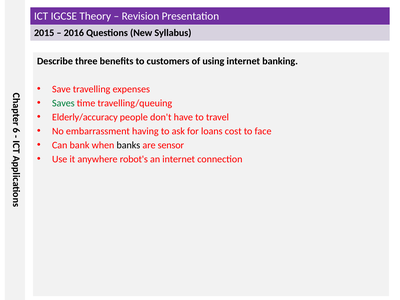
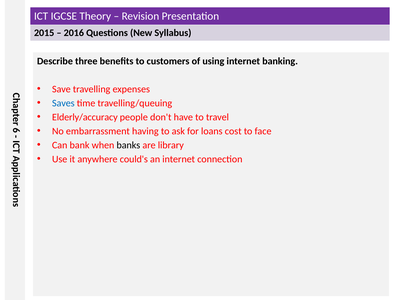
Saves colour: green -> blue (63, 103)
sensor: sensor -> library (171, 145)
robot's: robot's -> could's (134, 159)
